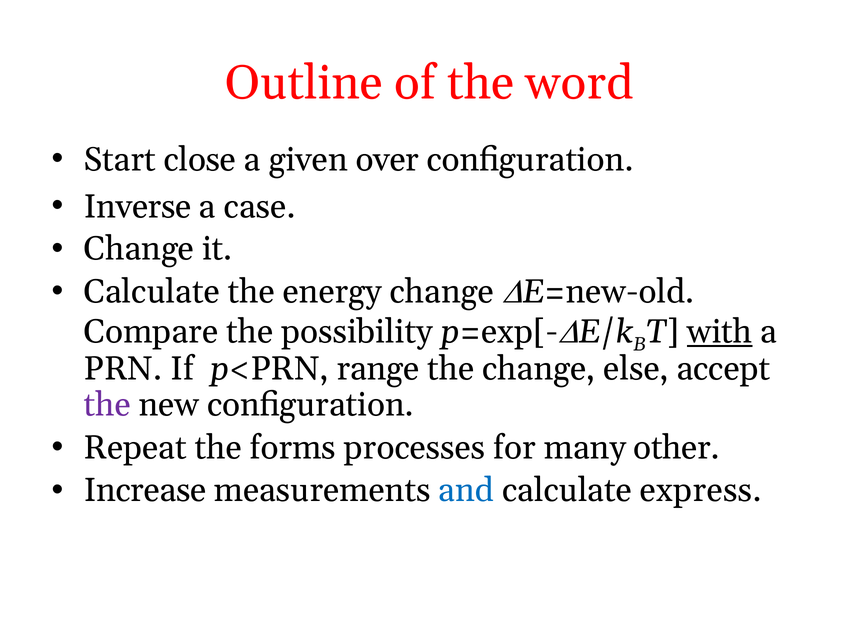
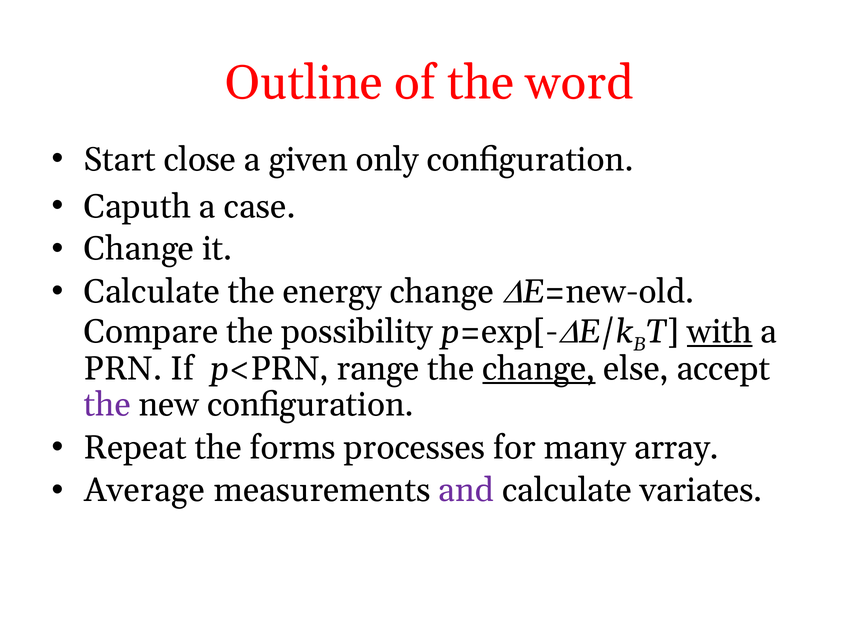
over: over -> only (387, 160)
Inverse: Inverse -> Caputh (137, 207)
change underline: none -> present (539, 369)
other: other -> array (676, 448)
Increase: Increase -> Average (145, 491)
and colour: blue -> purple (466, 491)
express: express -> variates (701, 491)
